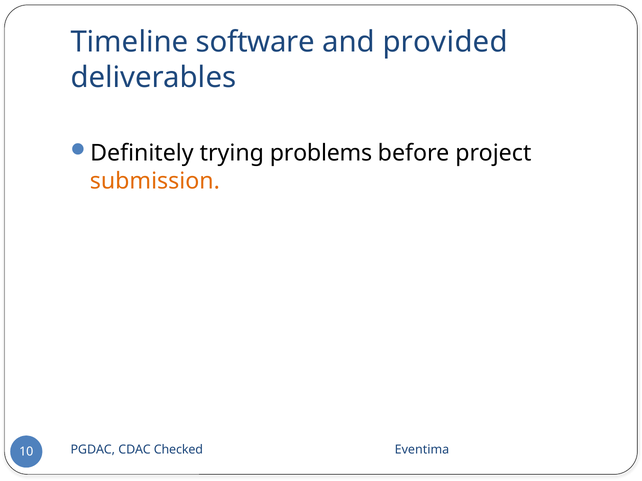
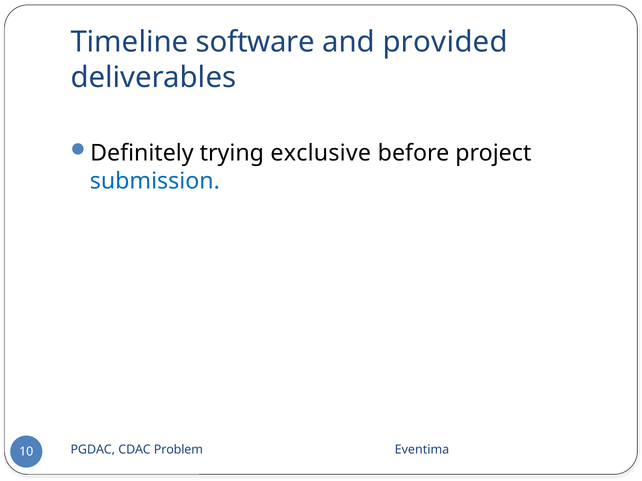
problems: problems -> exclusive (321, 153)
submission colour: orange -> blue (155, 181)
Checked: Checked -> Problem (178, 450)
